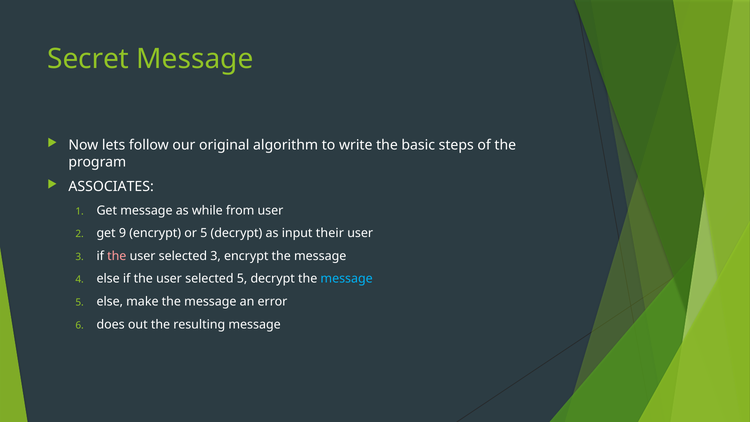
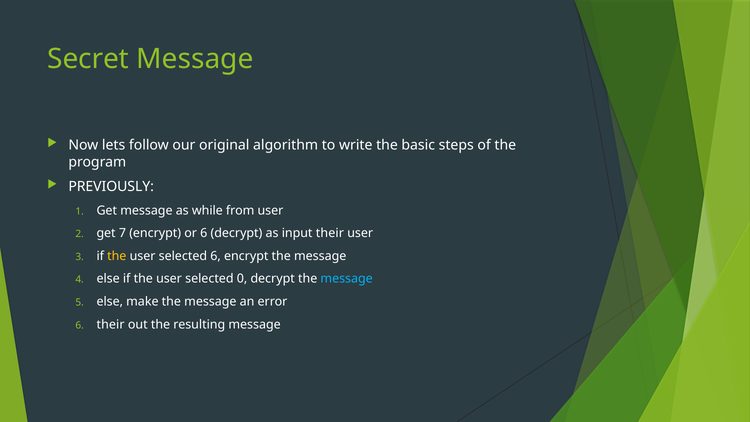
ASSOCIATES: ASSOCIATES -> PREVIOUSLY (111, 187)
9: 9 -> 7 (122, 233)
or 5: 5 -> 6 (204, 233)
the colour: pink -> yellow (117, 256)
selected 3: 3 -> 6 (216, 256)
selected 5: 5 -> 0 (242, 279)
does: does -> their (111, 324)
